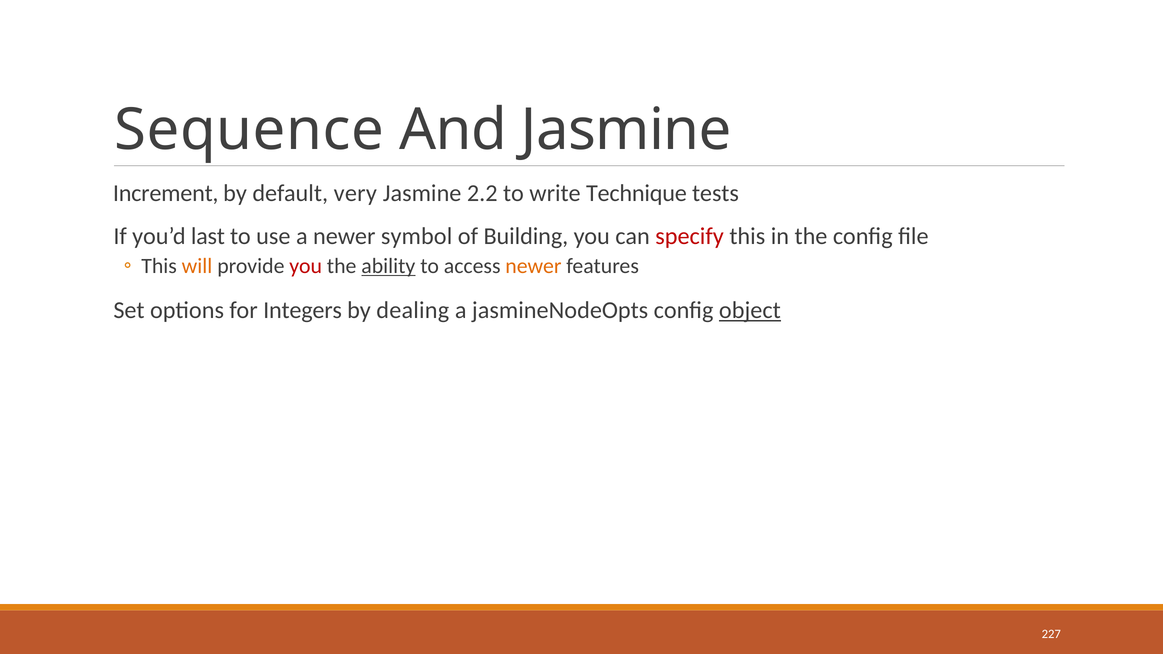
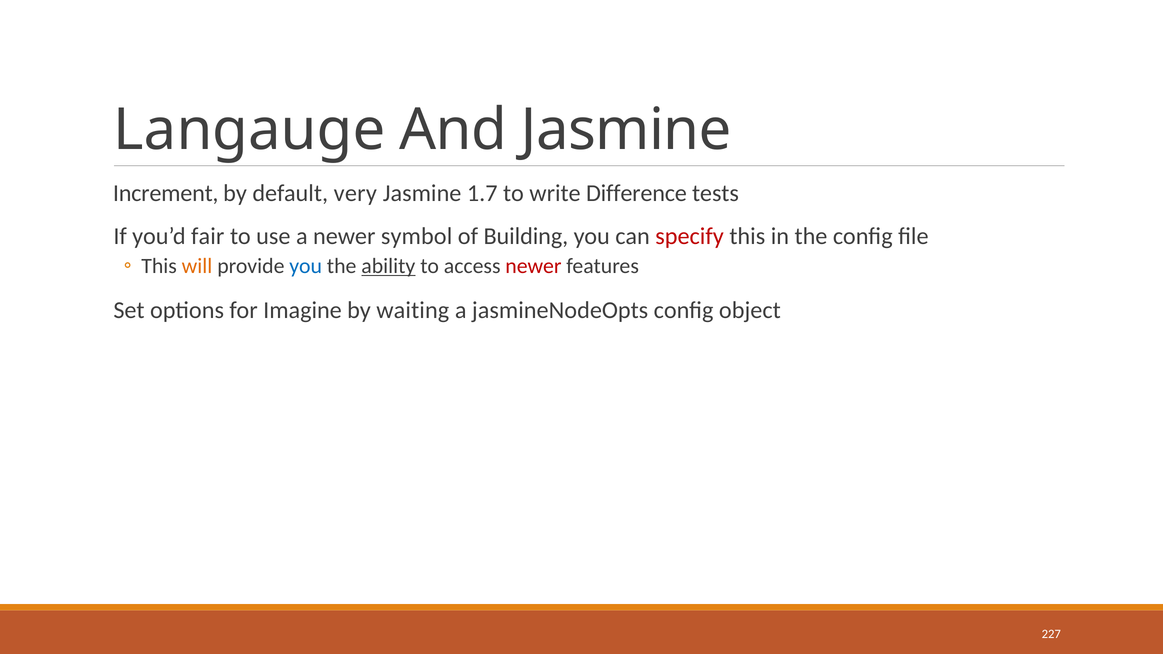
Sequence: Sequence -> Langauge (249, 130)
2.2: 2.2 -> 1.7 (482, 193)
Technique: Technique -> Difference (636, 193)
last: last -> fair (208, 237)
you colour: red -> blue (306, 266)
newer colour: orange -> red (533, 266)
Integers: Integers -> Imagine (302, 310)
dealing: dealing -> waiting (413, 310)
object underline: present -> none (750, 310)
